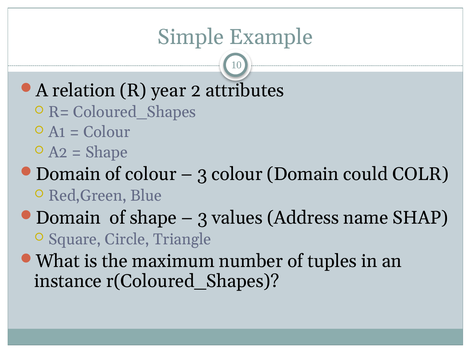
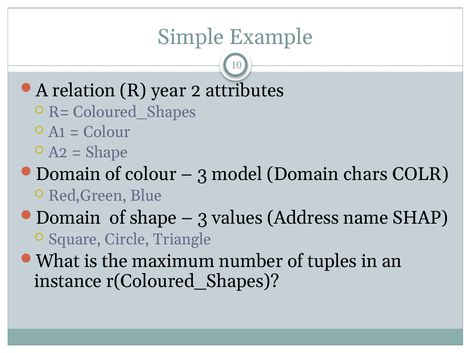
3 colour: colour -> model (237, 174)
could: could -> chars (366, 174)
